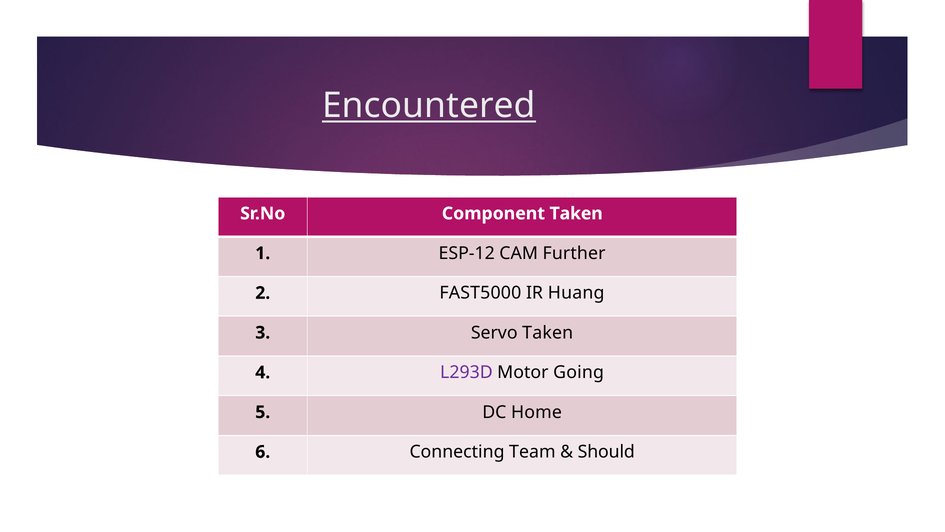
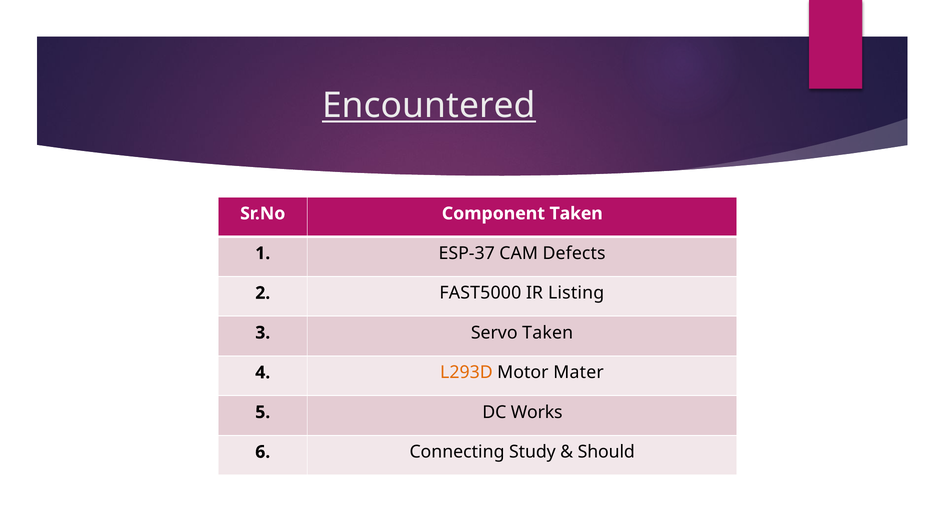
ESP-12: ESP-12 -> ESP-37 (467, 253)
Further: Further -> Defects (574, 253)
Huang: Huang -> Listing (576, 293)
L293D colour: purple -> orange (466, 372)
Going: Going -> Mater (579, 372)
Home: Home -> Works (537, 412)
Team: Team -> Study (532, 452)
